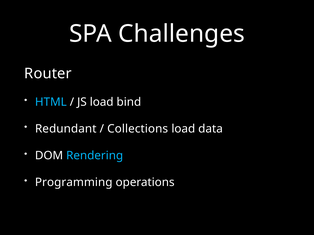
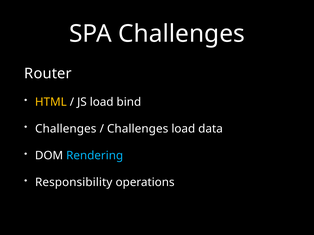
HTML colour: light blue -> yellow (51, 102)
Redundant: Redundant -> Challenges (66, 129)
Collections: Collections -> Challenges (138, 129)
Programming: Programming -> Responsibility (74, 183)
